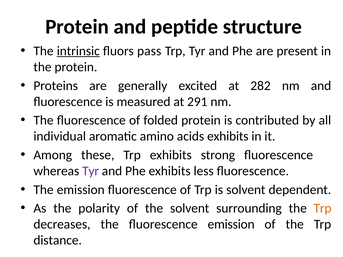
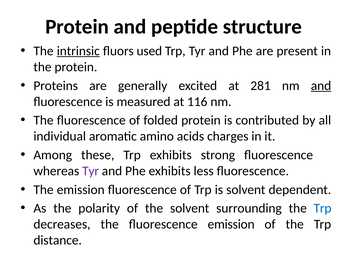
pass: pass -> used (149, 51)
282: 282 -> 281 (261, 86)
and underline: none -> present (321, 86)
291: 291 -> 116 (197, 102)
acids exhibits: exhibits -> charges (228, 136)
Trp colour: orange -> blue (323, 209)
